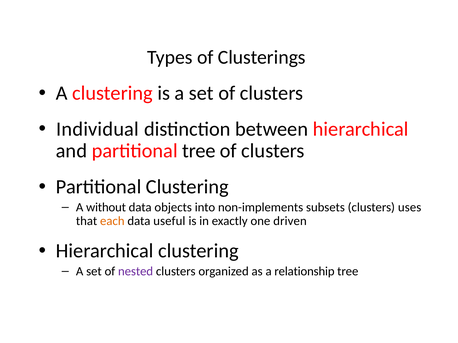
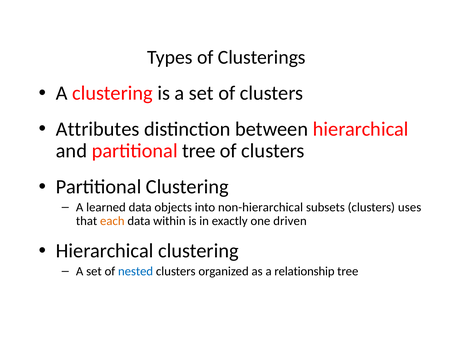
Individual: Individual -> Attributes (98, 129)
without: without -> learned (106, 207)
non-implements: non-implements -> non-hierarchical (261, 207)
useful: useful -> within (169, 221)
nested colour: purple -> blue (136, 272)
